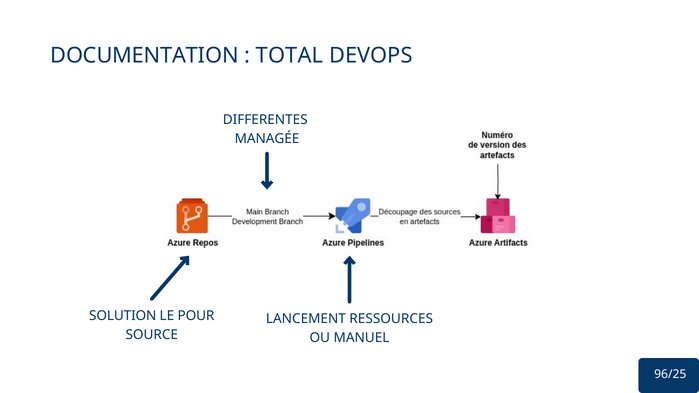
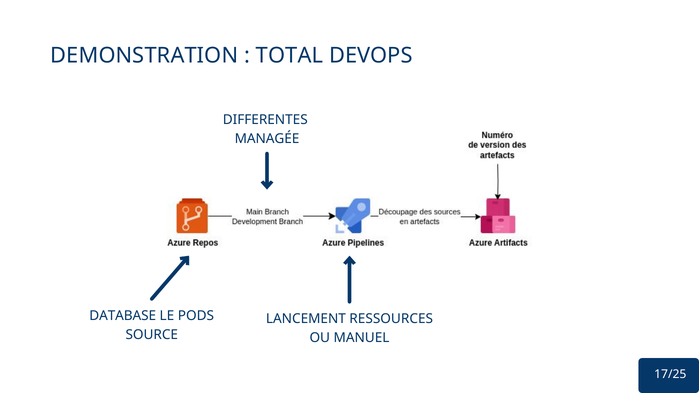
DOCUMENTATION: DOCUMENTATION -> DEMONSTRATION (144, 55)
SOLUTION: SOLUTION -> DATABASE (123, 316)
POUR: POUR -> PODS (196, 316)
96/25: 96/25 -> 17/25 (670, 374)
